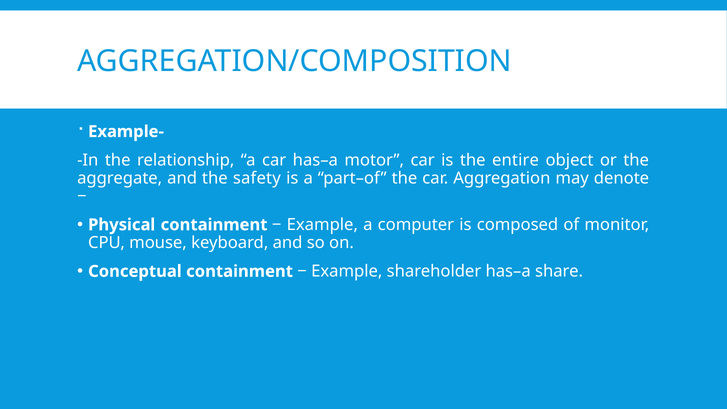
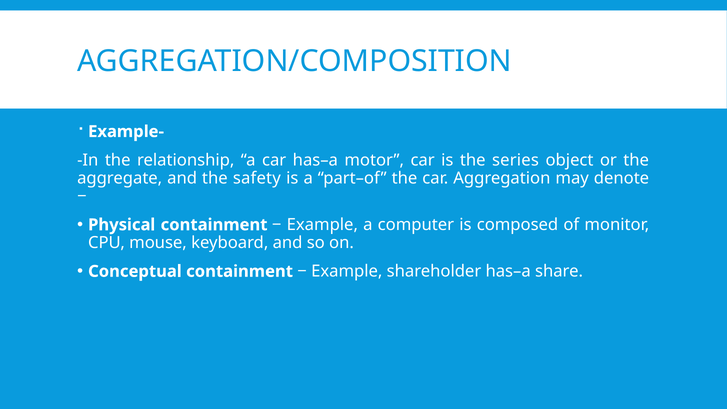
entire: entire -> series (515, 160)
